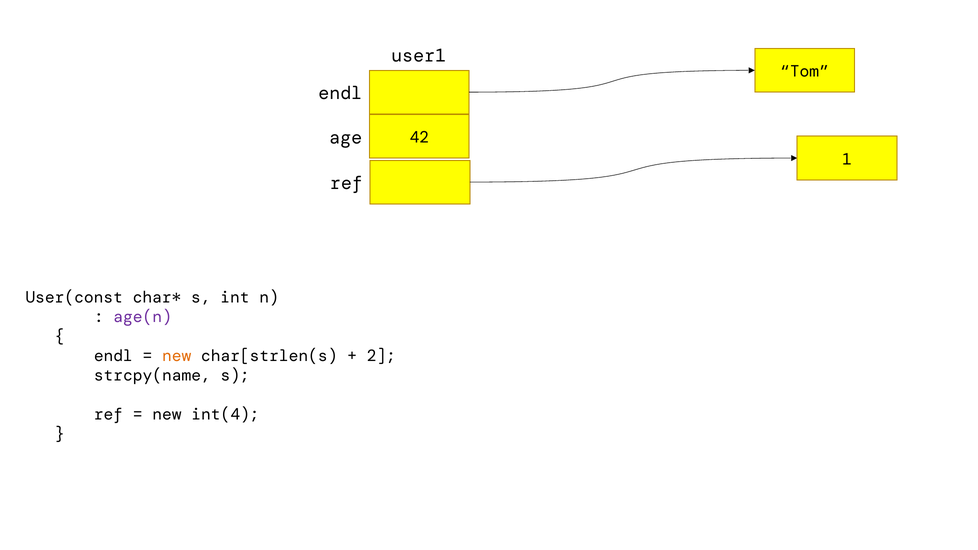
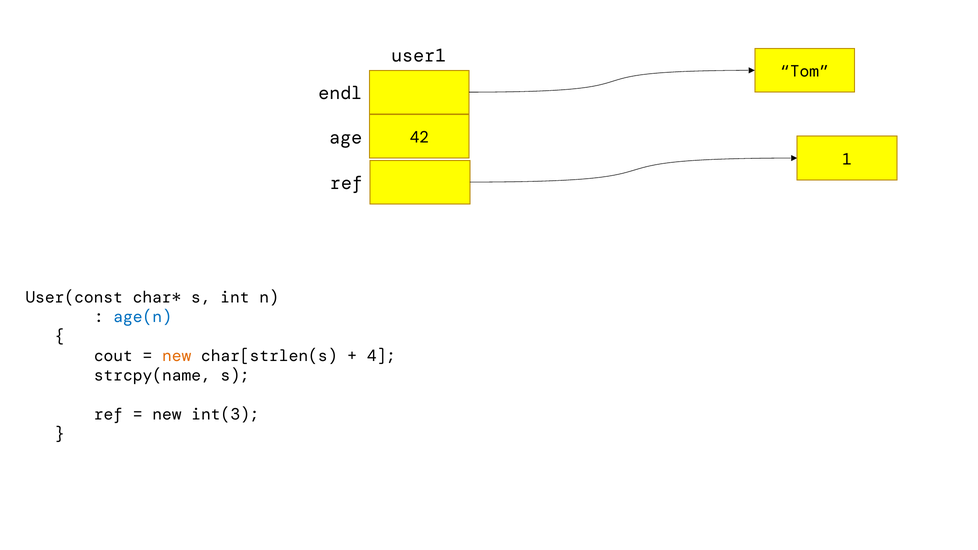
age(n colour: purple -> blue (143, 317)
endl: endl -> cout (113, 356)
2: 2 -> 4 (381, 356)
int(4: int(4 -> int(3 (225, 415)
